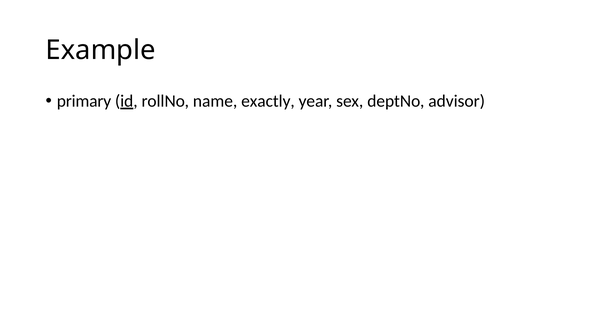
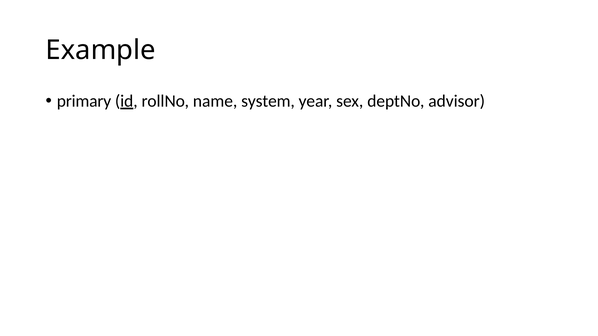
exactly: exactly -> system (268, 101)
